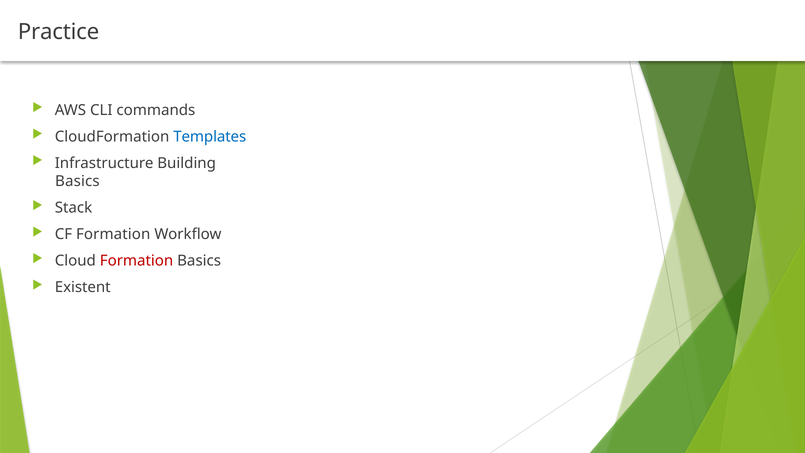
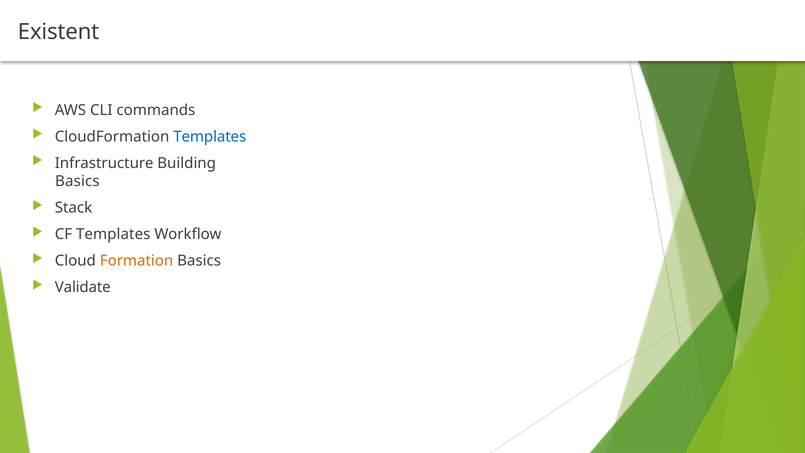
Practice: Practice -> Existent (59, 32)
CF Formation: Formation -> Templates (113, 234)
Formation colour: red -> orange (137, 261)
Existent: Existent -> Validate (83, 287)
